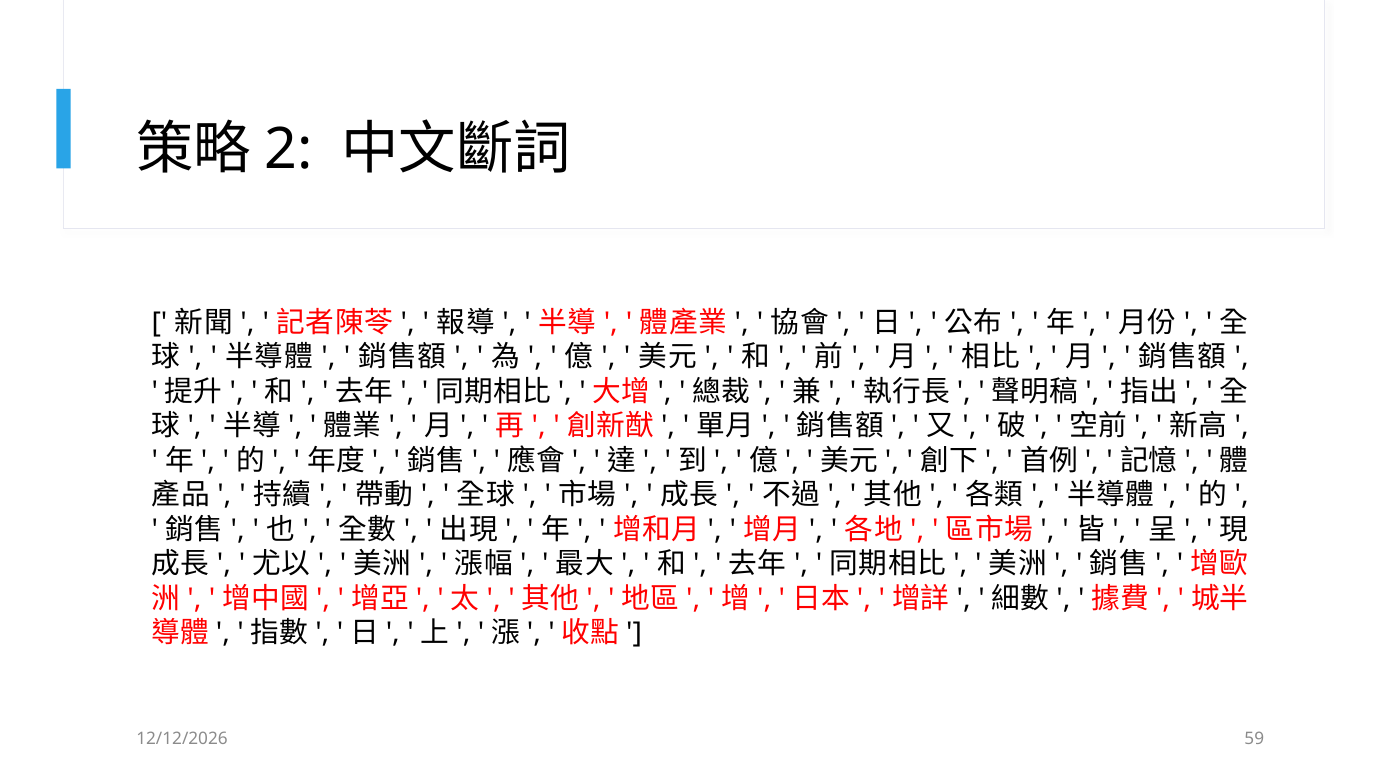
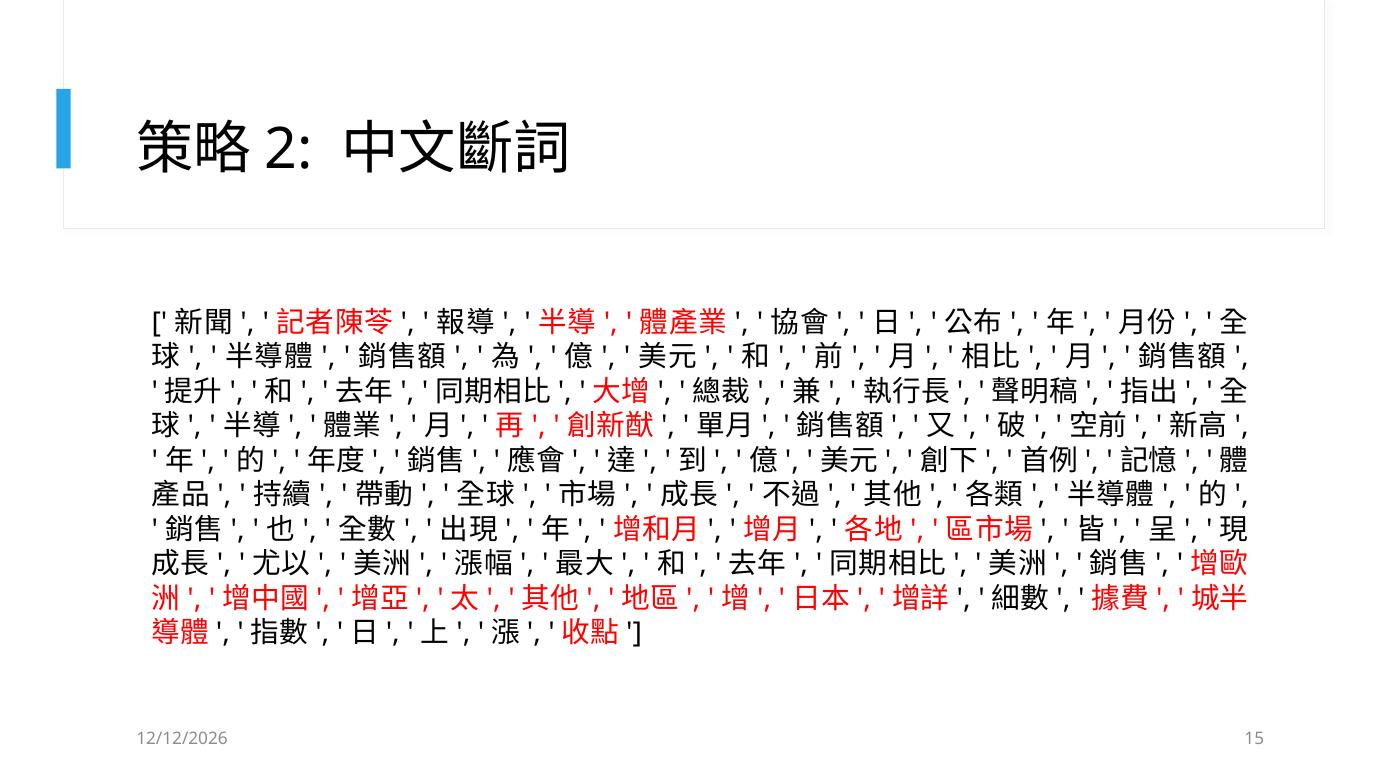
59: 59 -> 15 (1254, 738)
